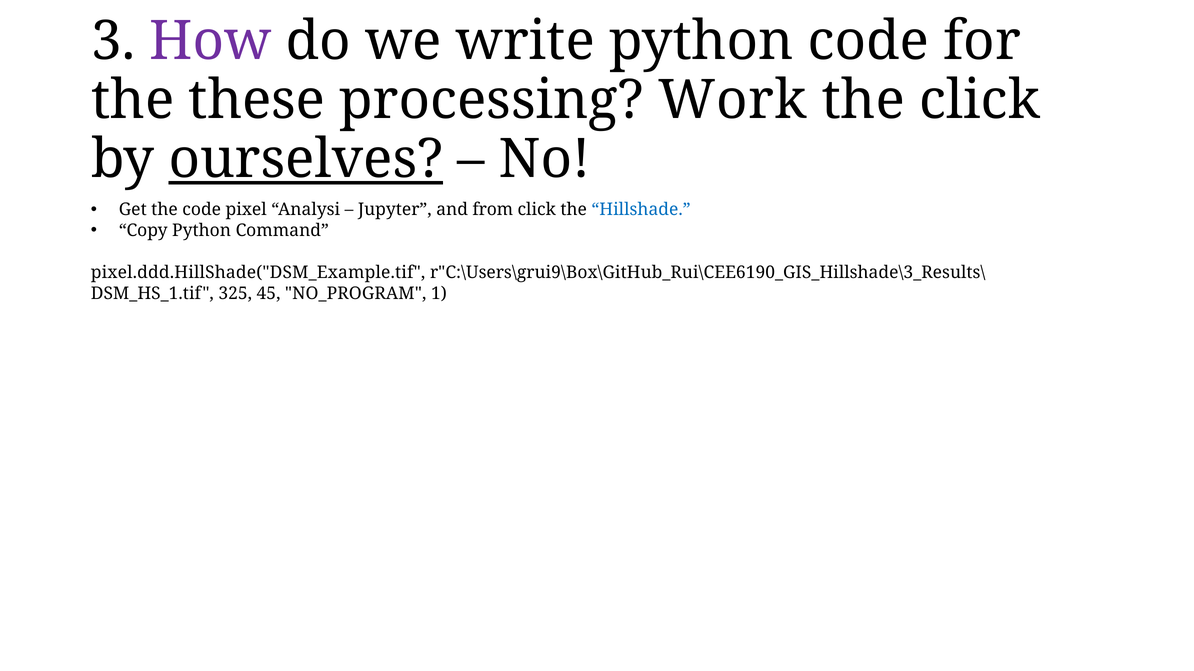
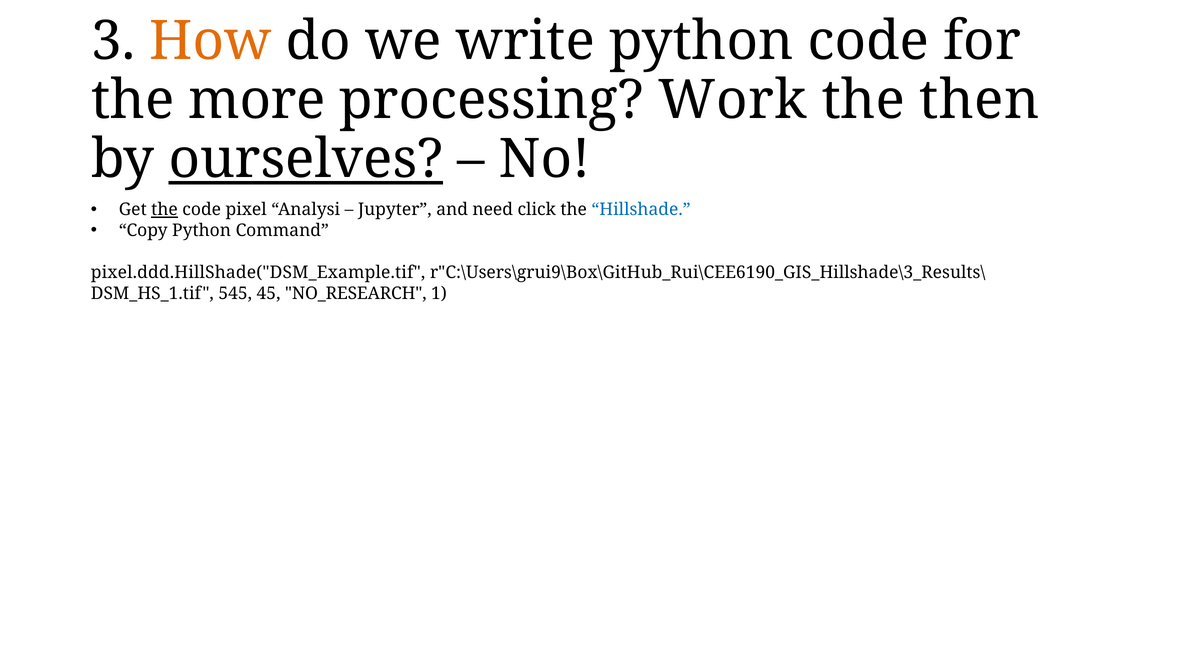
How colour: purple -> orange (211, 41)
these: these -> more (257, 100)
the click: click -> then (979, 100)
the underline: none -> present (165, 210)
from: from -> need (493, 210)
325: 325 -> 545 (235, 294)
NO_PROGRAM: NO_PROGRAM -> NO_RESEARCH (356, 294)
